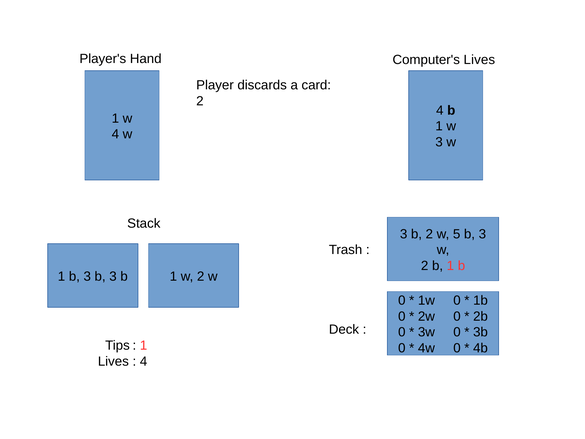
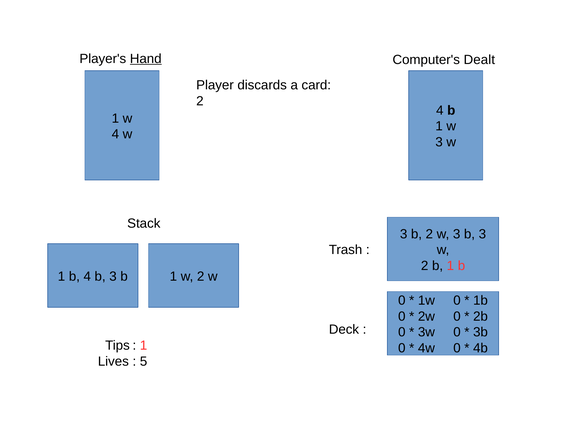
Hand underline: none -> present (146, 59)
Computer's Lives: Lives -> Dealt (479, 60)
2 w 5: 5 -> 3 (457, 234)
1 b 3: 3 -> 4 (87, 276)
4: 4 -> 5 (144, 361)
